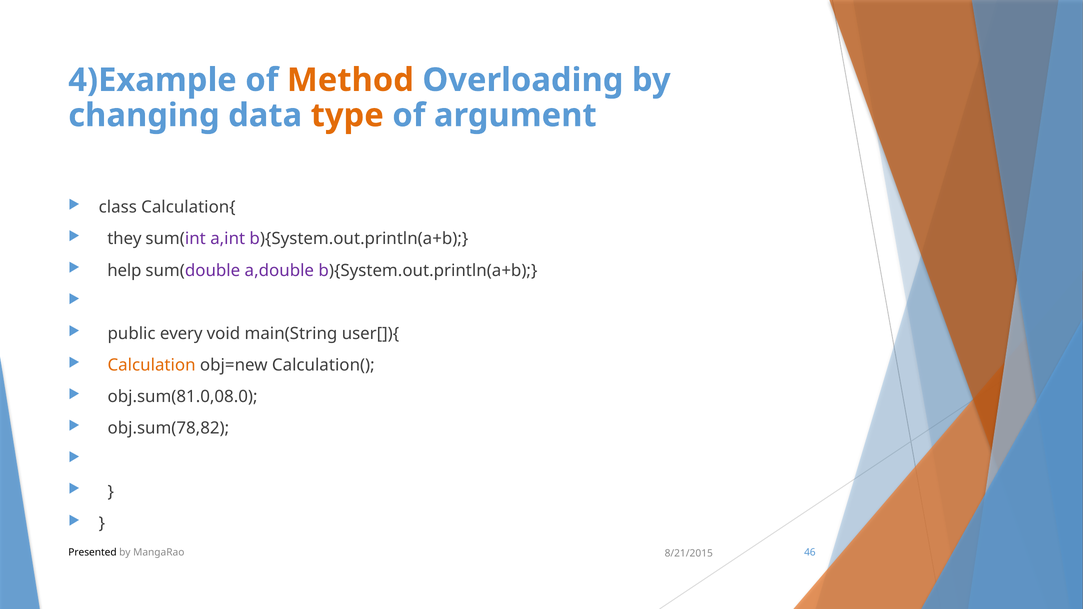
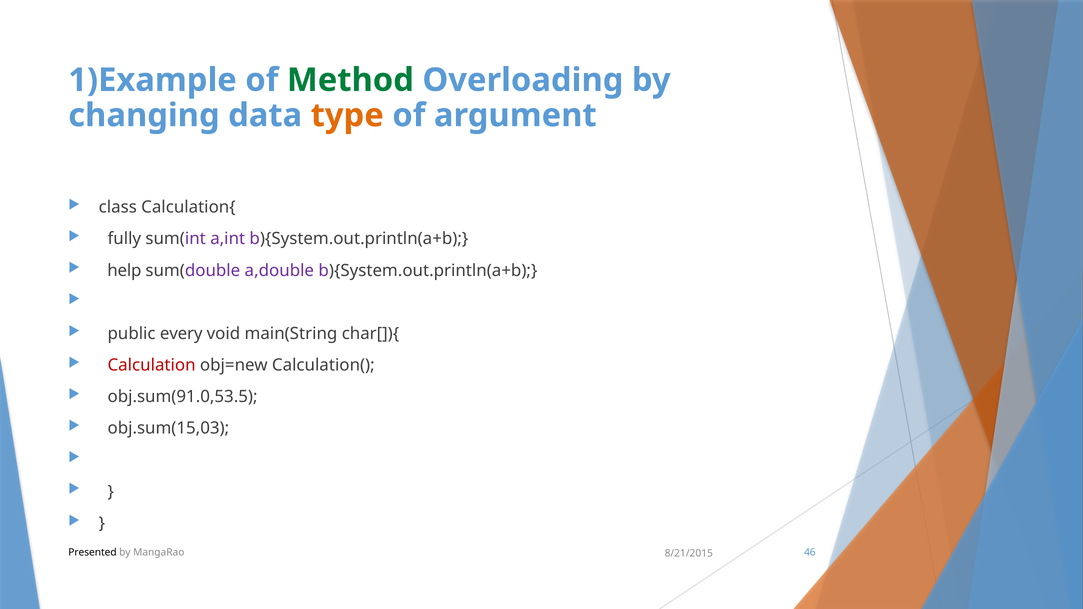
4)Example: 4)Example -> 1)Example (152, 80)
Method colour: orange -> green (350, 80)
they: they -> fully (124, 239)
user[]){: user[]){ -> char[]){ (370, 334)
Calculation colour: orange -> red (152, 365)
obj.sum(81.0,08.0: obj.sum(81.0,08.0 -> obj.sum(91.0,53.5 (183, 397)
obj.sum(78,82: obj.sum(78,82 -> obj.sum(15,03 (168, 428)
